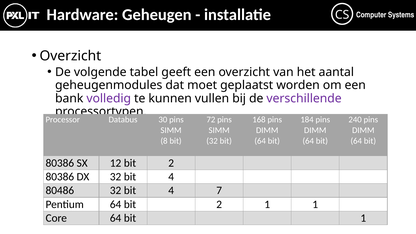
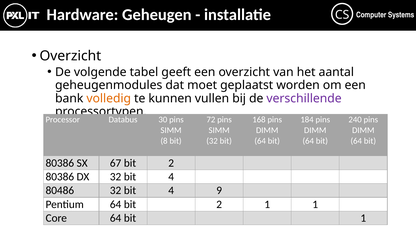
volledig colour: purple -> orange (109, 98)
12: 12 -> 67 (116, 163)
7: 7 -> 9 (219, 191)
